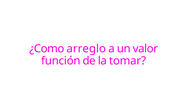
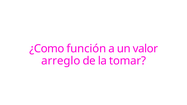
arreglo: arreglo -> función (86, 49)
función: función -> arreglo (61, 61)
